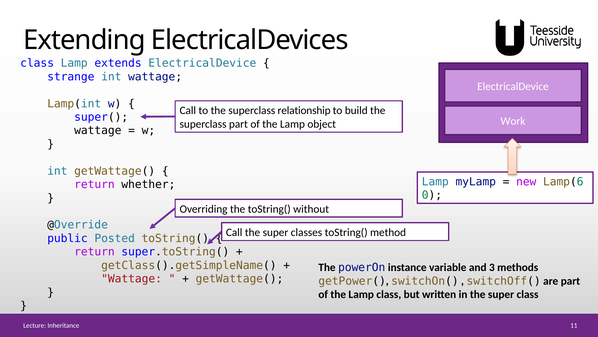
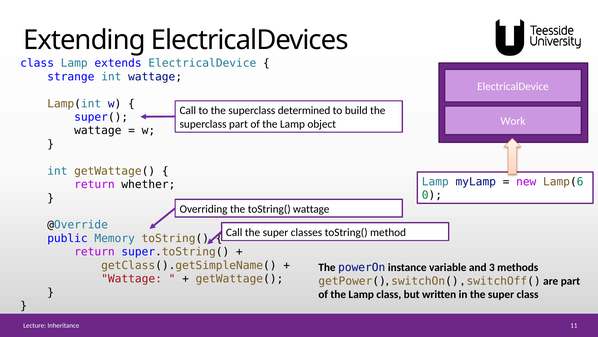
relationship: relationship -> determined (304, 110)
toString( without: without -> wattage (311, 209)
Posted: Posted -> Memory (115, 238)
